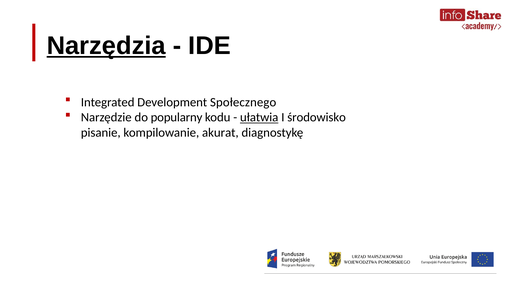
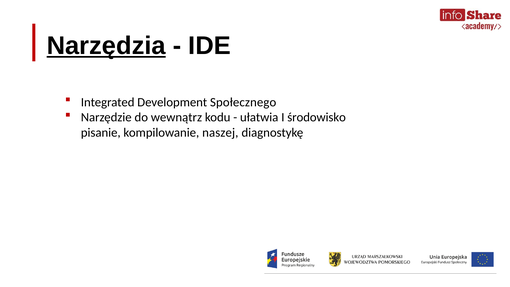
popularny: popularny -> wewnątrz (176, 117)
ułatwia underline: present -> none (259, 117)
akurat: akurat -> naszej (220, 133)
